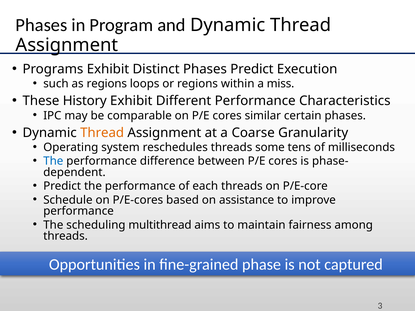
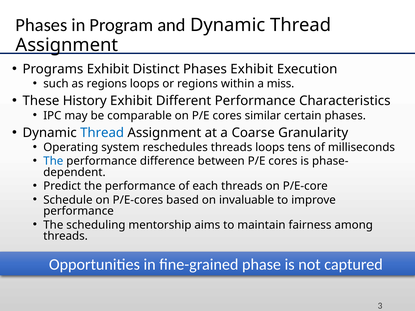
Phases Predict: Predict -> Exhibit (252, 69)
Thread colour: orange -> blue (102, 133)
threads some: some -> loops (270, 148)
assistance: assistance -> invaluable (247, 200)
multithread: multithread -> mentorship (160, 225)
